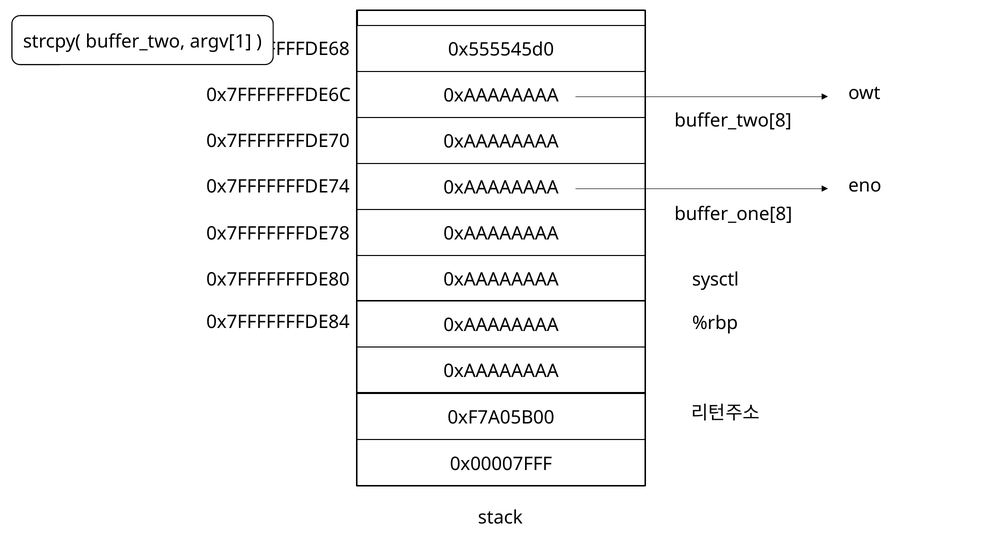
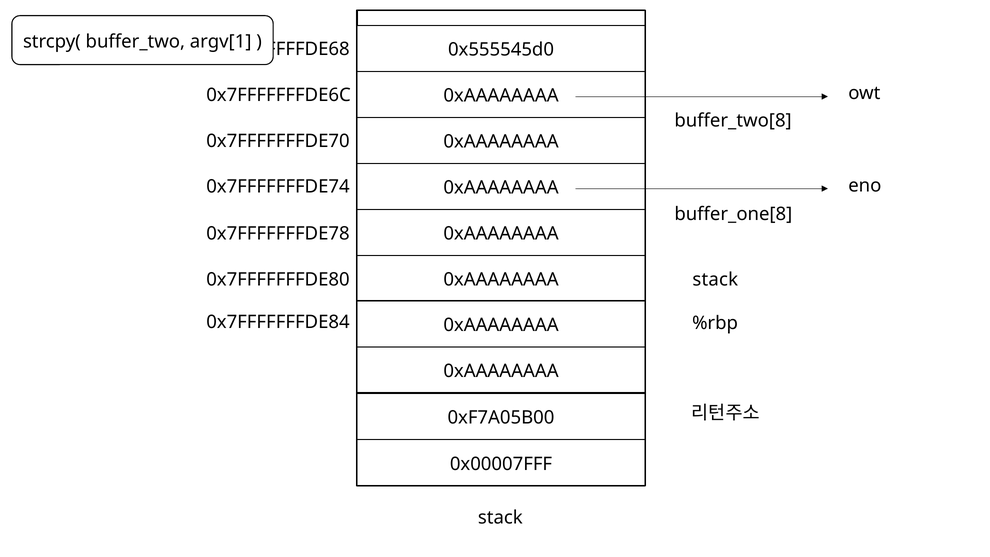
sysctl: sysctl -> stack (715, 280)
